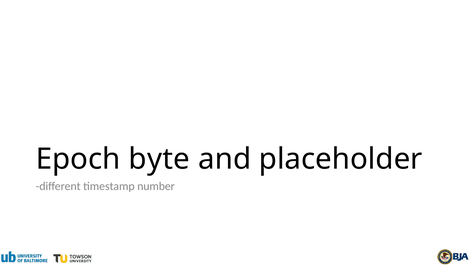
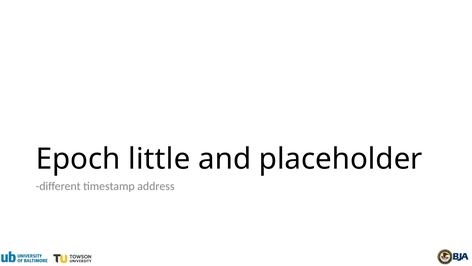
byte: byte -> little (159, 159)
number: number -> address (156, 186)
